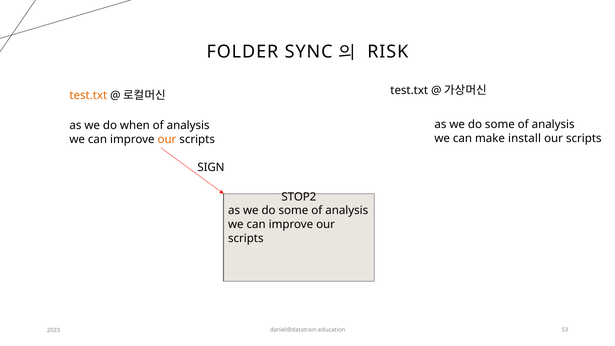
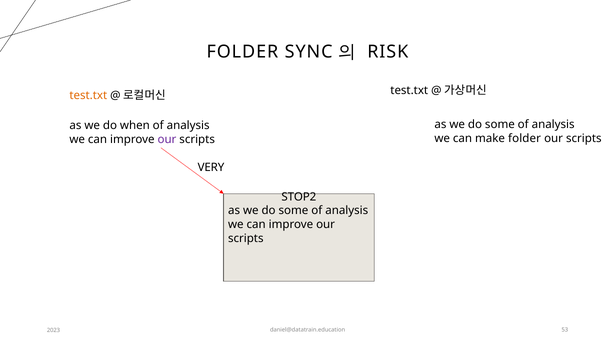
make install: install -> folder (525, 138)
our colour: orange -> purple (167, 139)
SIGN: SIGN -> VERY (211, 168)
